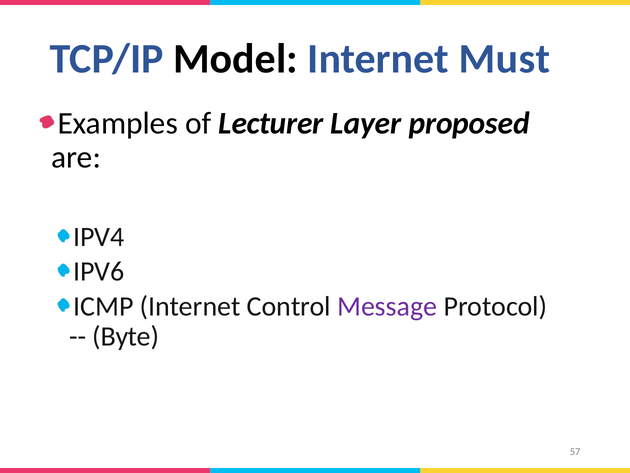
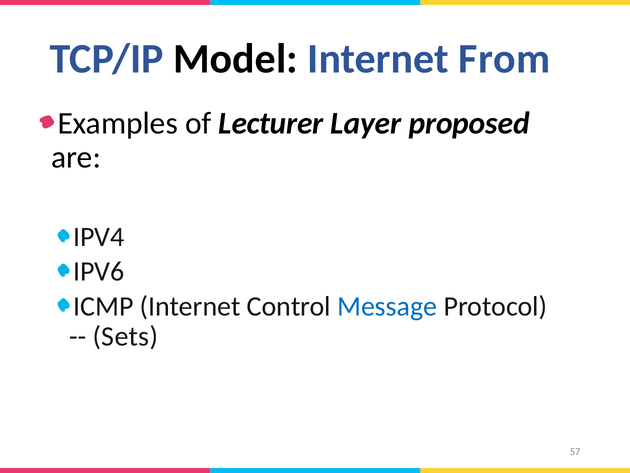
Must: Must -> From (505, 59)
Message colour: purple -> blue (387, 306)
Byte: Byte -> Sets (125, 336)
